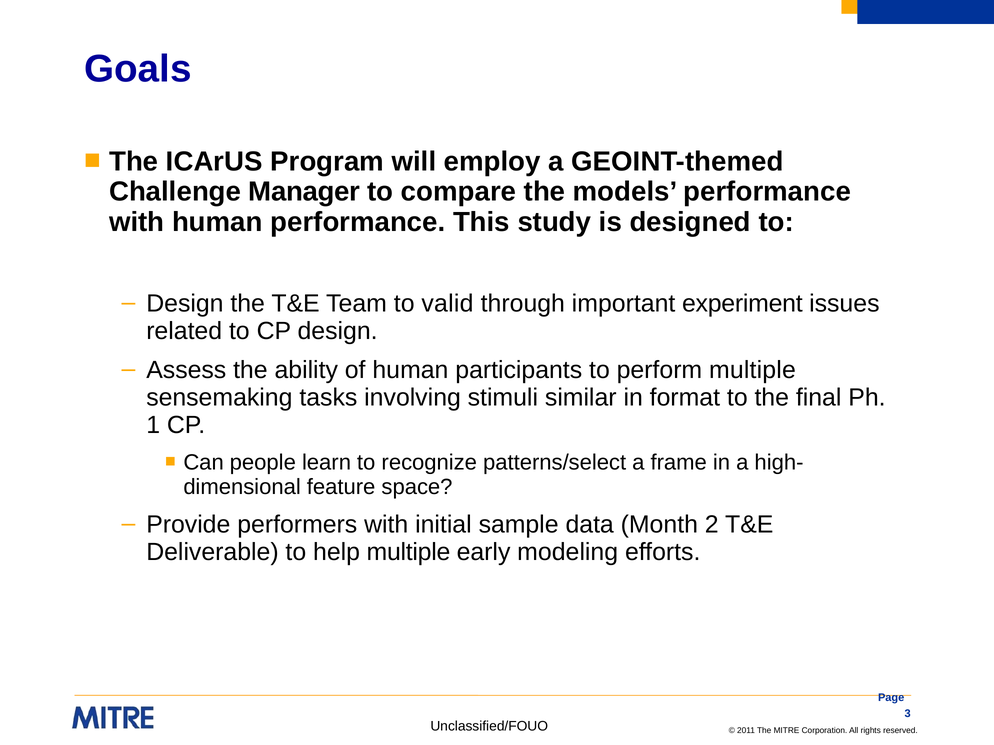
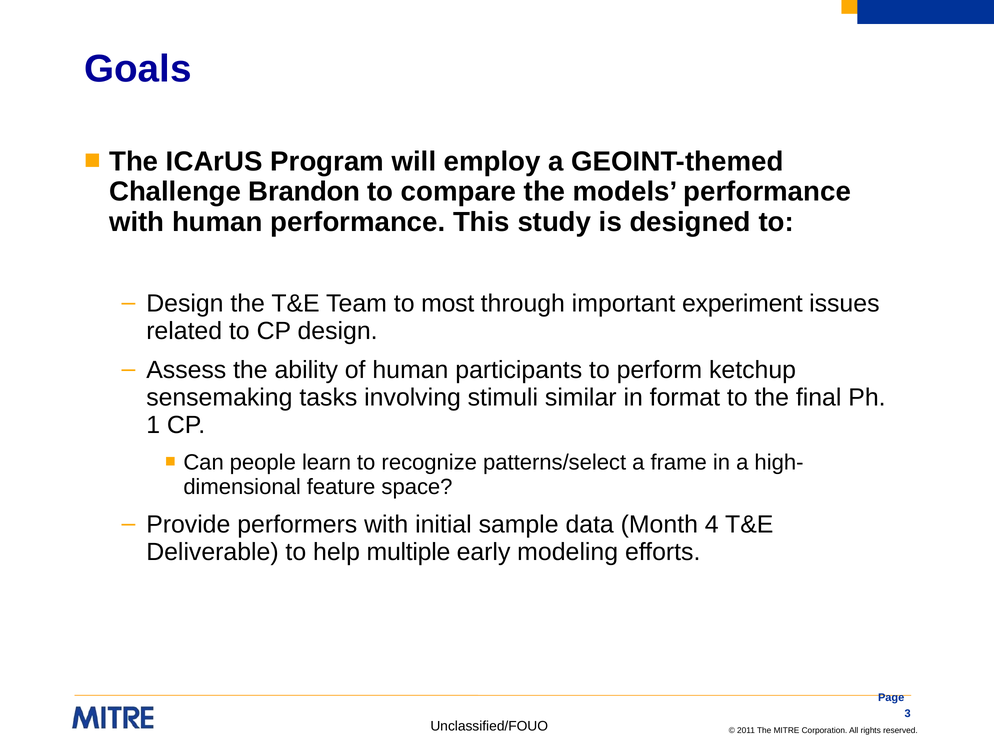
Manager: Manager -> Brandon (304, 192)
valid: valid -> most (448, 304)
perform multiple: multiple -> ketchup (753, 370)
2: 2 -> 4 (712, 525)
